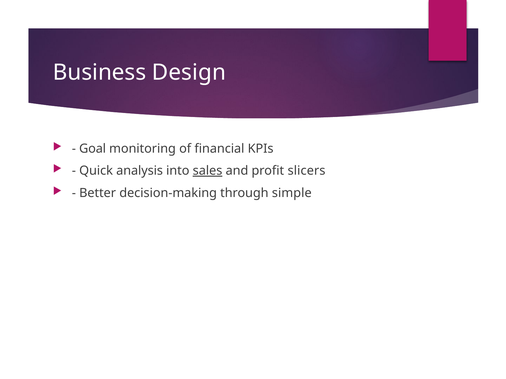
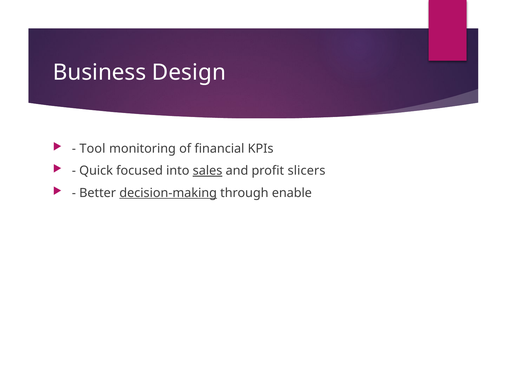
Goal: Goal -> Tool (92, 149)
analysis: analysis -> focused (140, 171)
decision-making underline: none -> present (168, 193)
simple: simple -> enable (292, 193)
